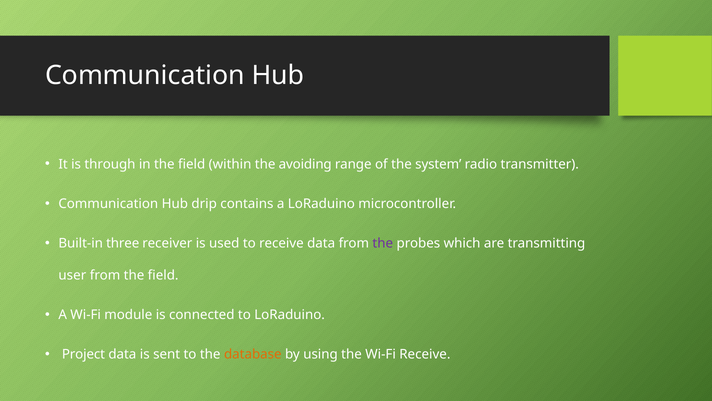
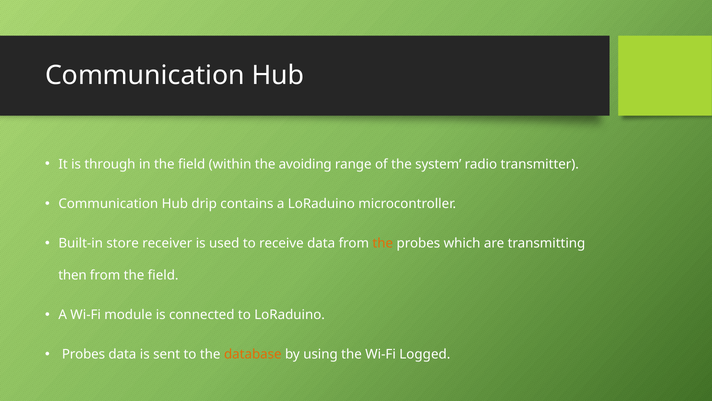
three: three -> store (123, 243)
the colour: purple -> orange (383, 243)
user: user -> then (72, 275)
Project: Project -> Probes (83, 354)
Wi-Fi Receive: Receive -> Logged (425, 354)
